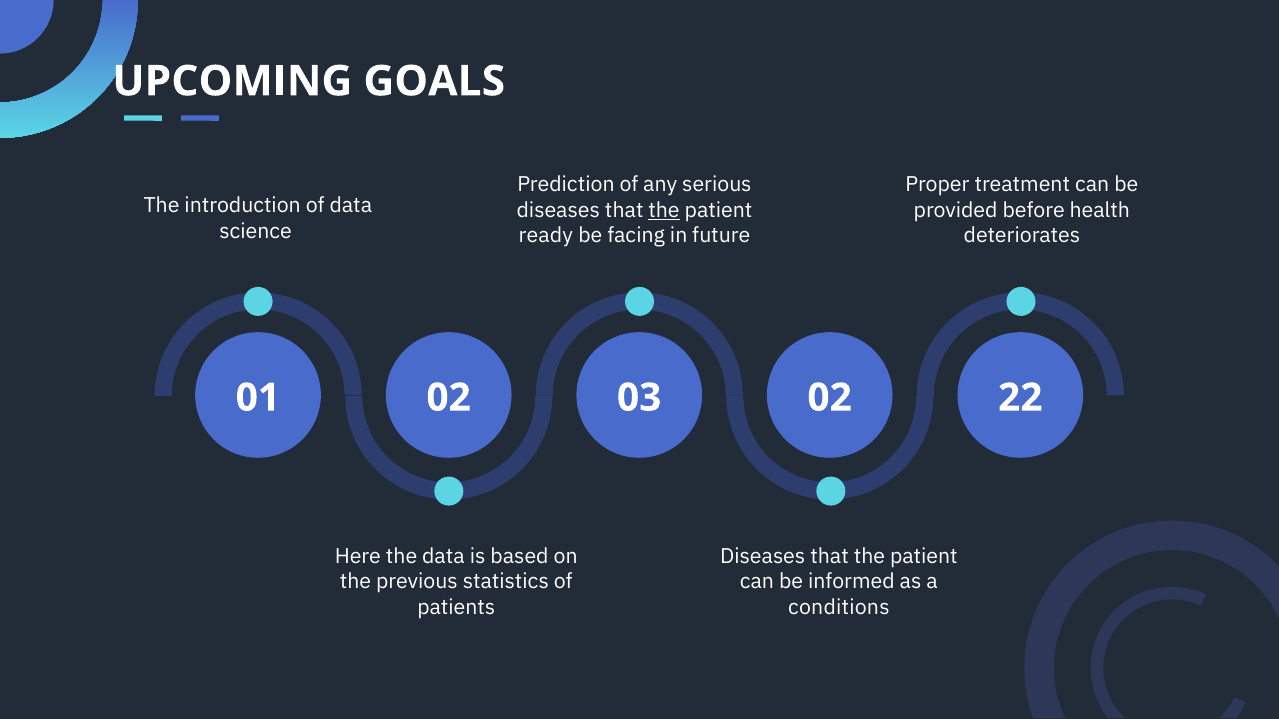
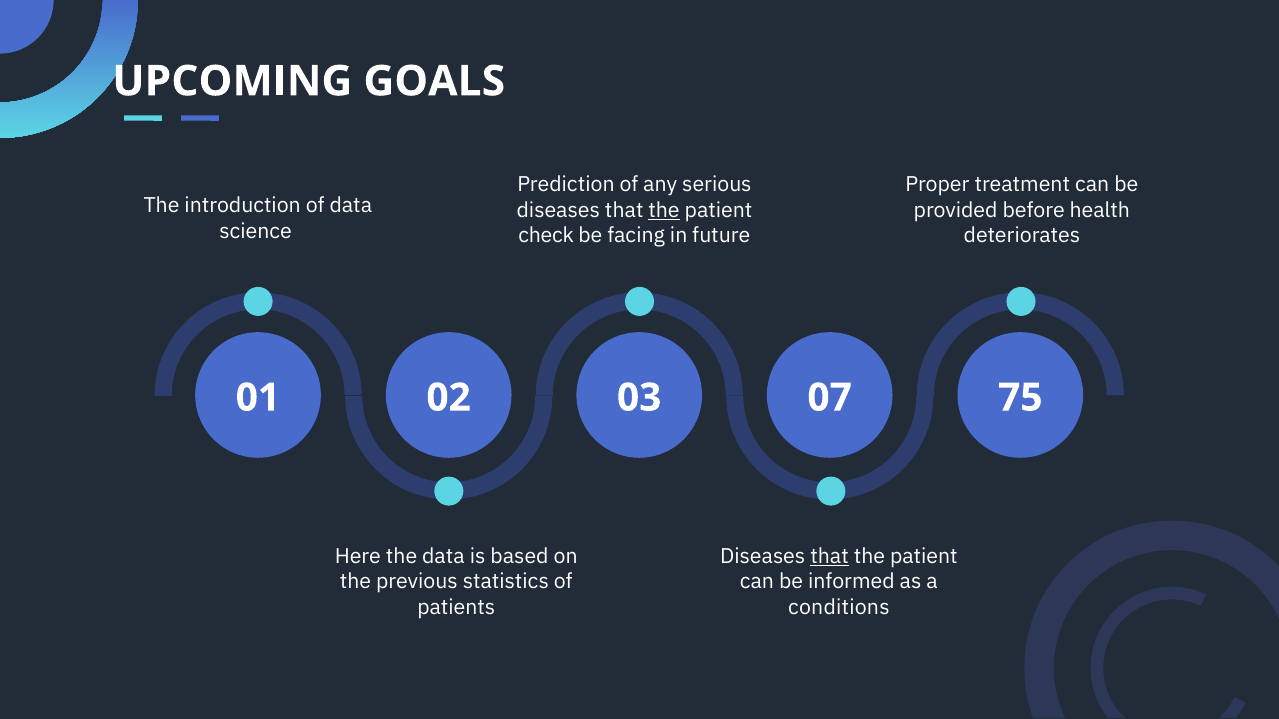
ready: ready -> check (546, 236)
02 02: 02 -> 07 (830, 398)
22: 22 -> 75 (1020, 398)
that underline: none -> present (830, 557)
